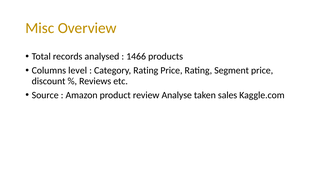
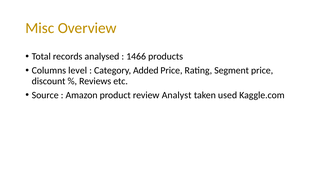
Category Rating: Rating -> Added (146, 70)
Analyse: Analyse -> Analyst (177, 95)
sales: sales -> used (228, 95)
